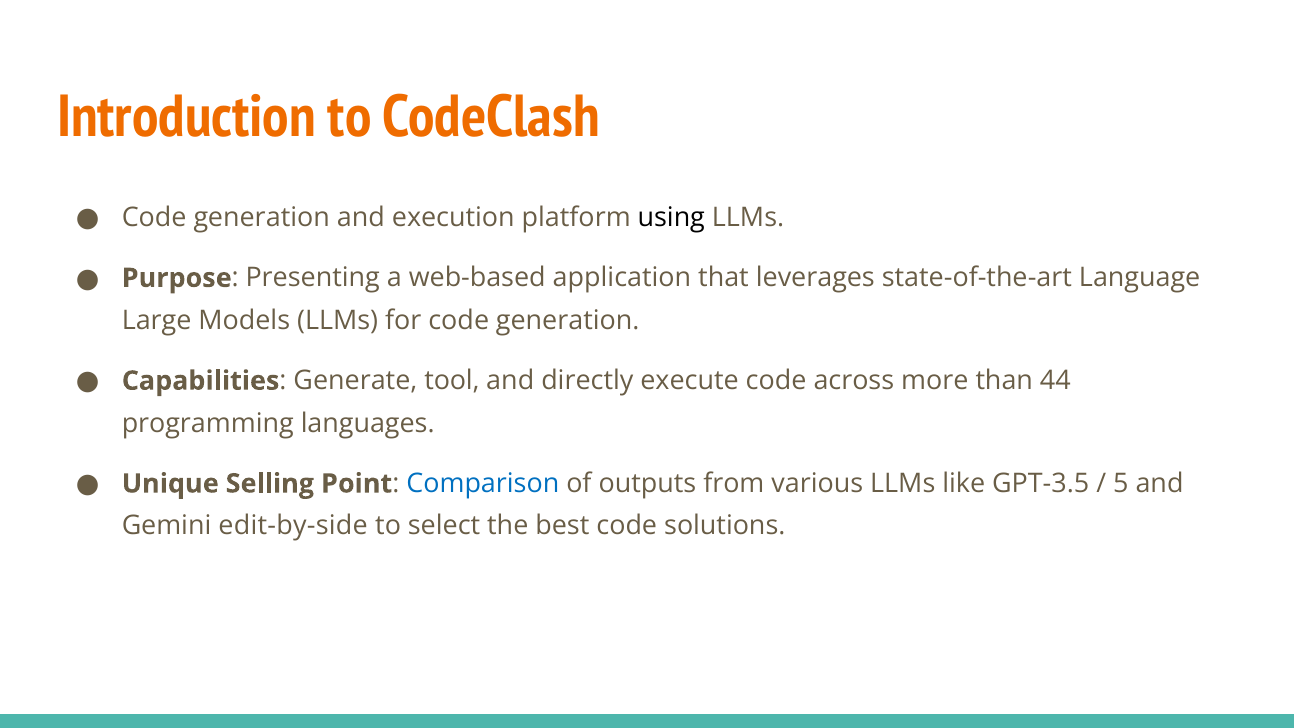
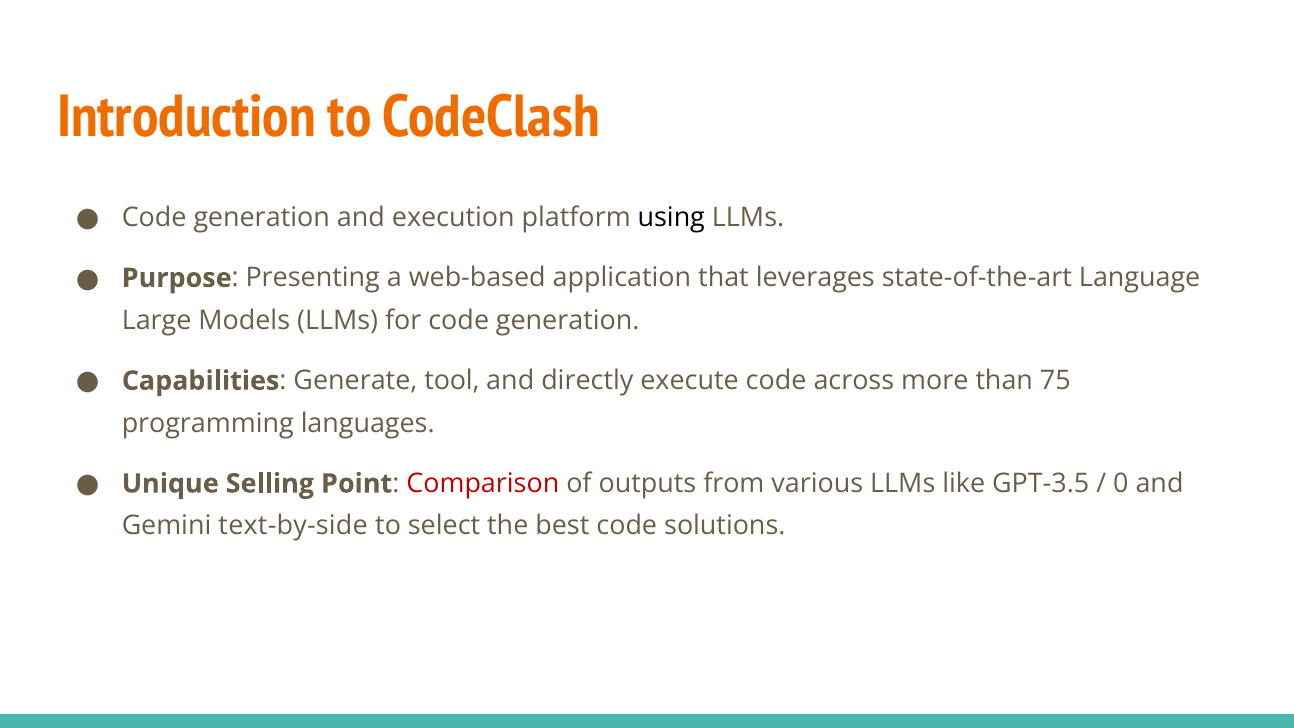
44: 44 -> 75 (1055, 381)
Comparison colour: blue -> red (483, 484)
5: 5 -> 0 (1121, 484)
edit-by-side: edit-by-side -> text-by-side (293, 526)
